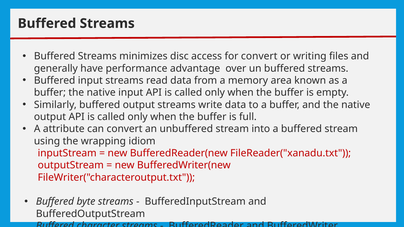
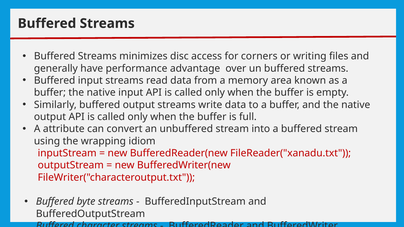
for convert: convert -> corners (259, 56)
